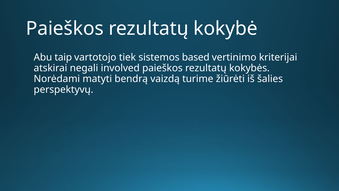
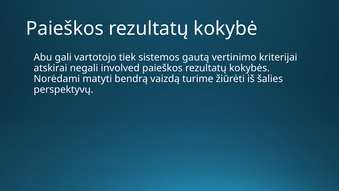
taip: taip -> gali (63, 57)
based: based -> gautą (196, 57)
